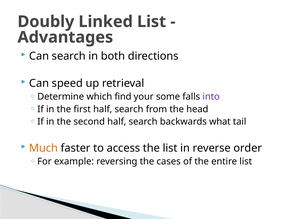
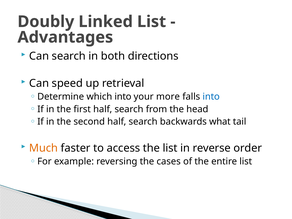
which find: find -> into (123, 97)
some: some -> more (168, 97)
into colour: purple -> blue (211, 97)
